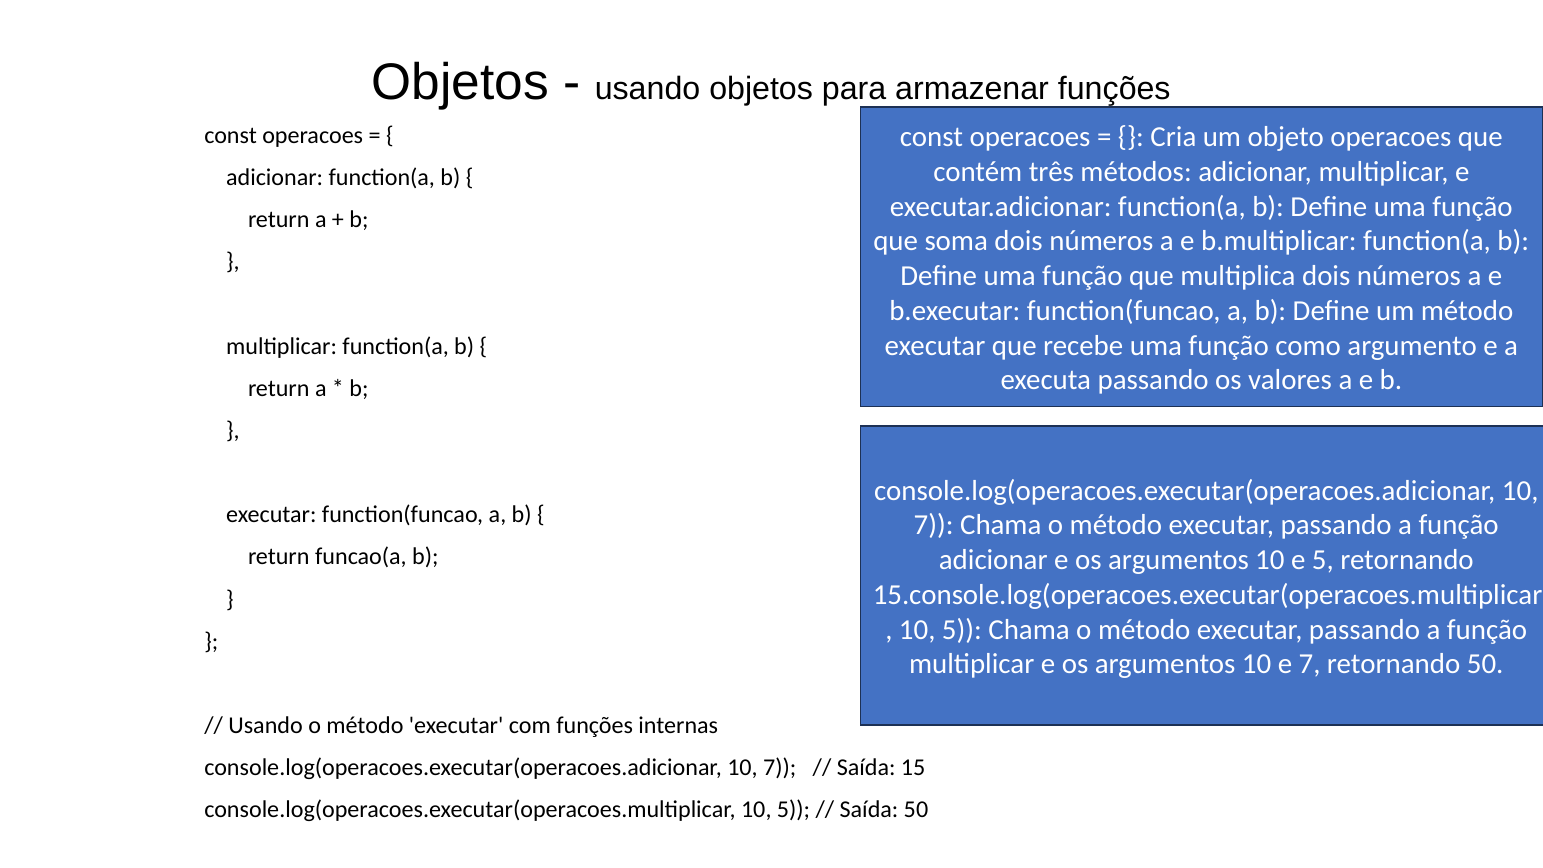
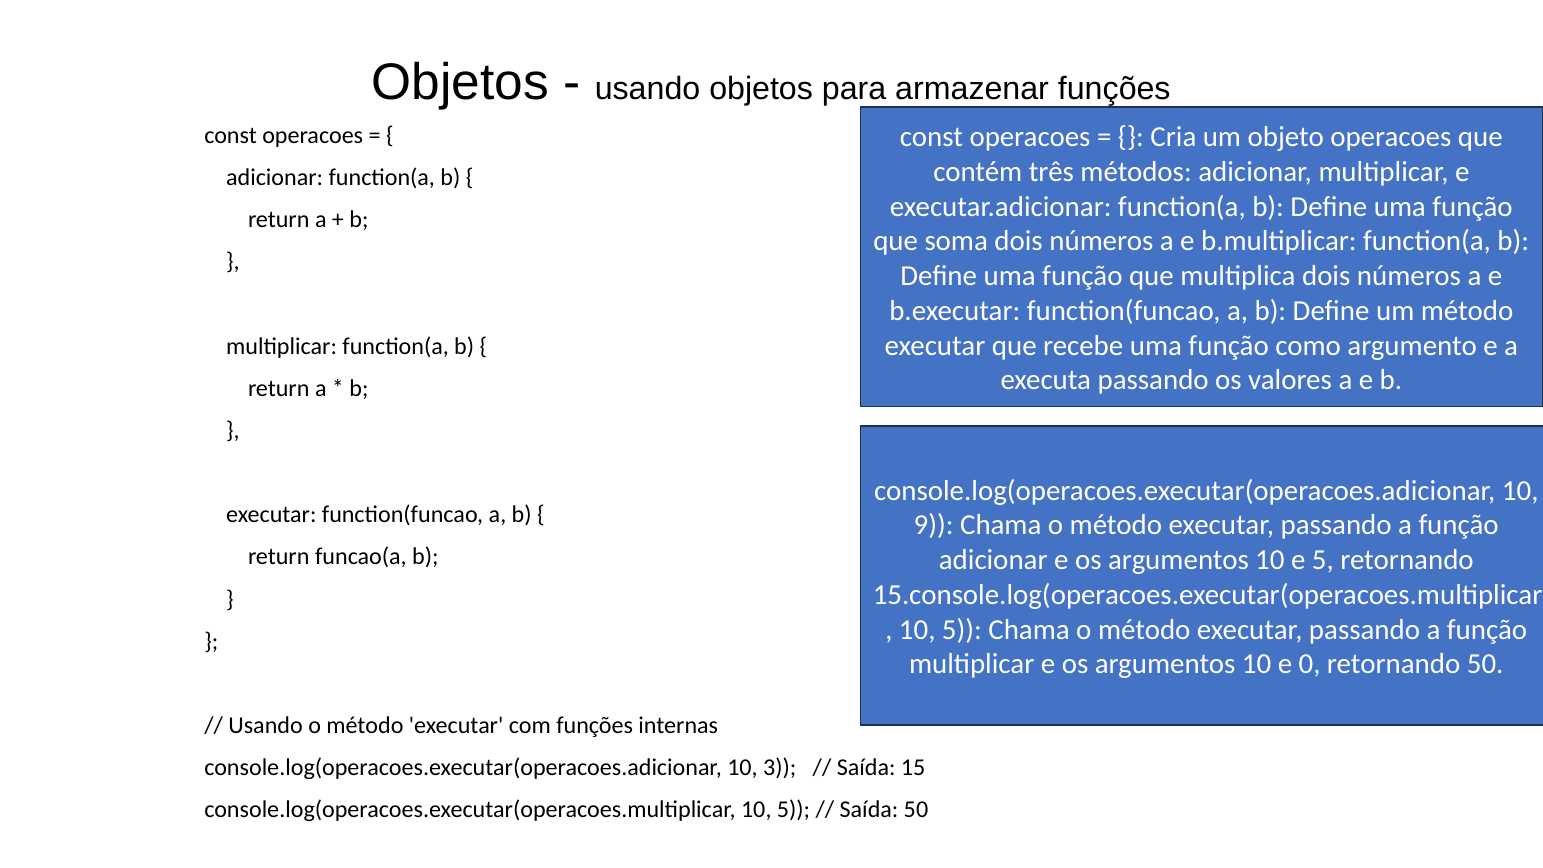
7: 7 -> 9 (934, 525)
e 7: 7 -> 0 (1310, 664)
7: 7 -> 3 (780, 768)
